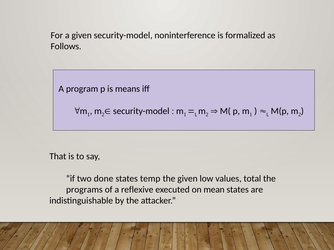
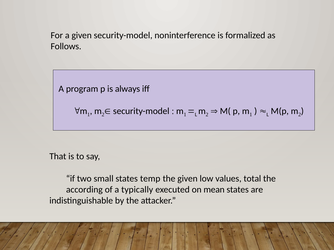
means: means -> always (128, 89)
done: done -> small (104, 179)
programs: programs -> according (84, 190)
reflexive: reflexive -> typically (137, 190)
